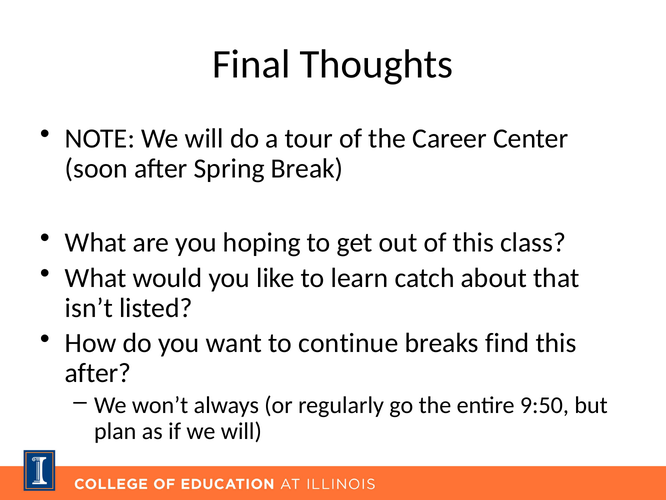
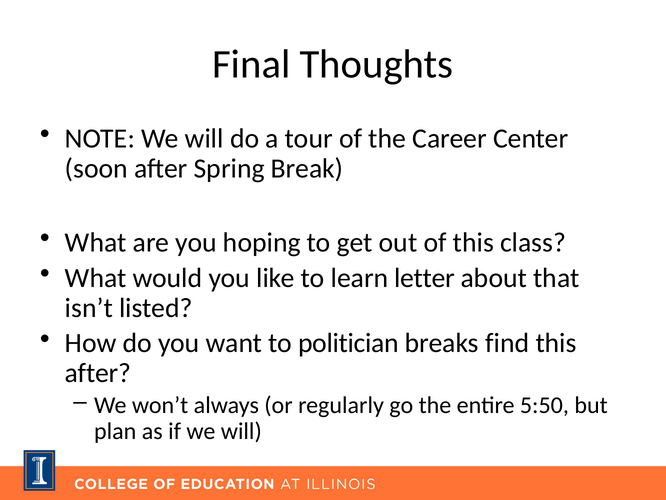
catch: catch -> letter (425, 278)
continue: continue -> politician (349, 343)
9:50: 9:50 -> 5:50 (544, 405)
